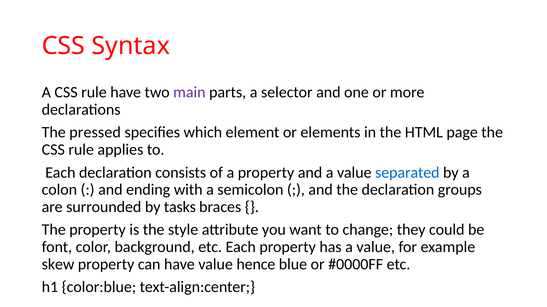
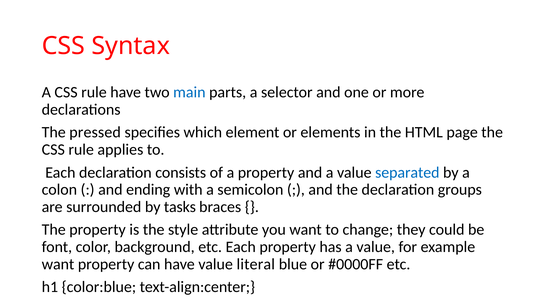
main colour: purple -> blue (189, 92)
skew: skew -> want (58, 265)
hence: hence -> literal (256, 265)
